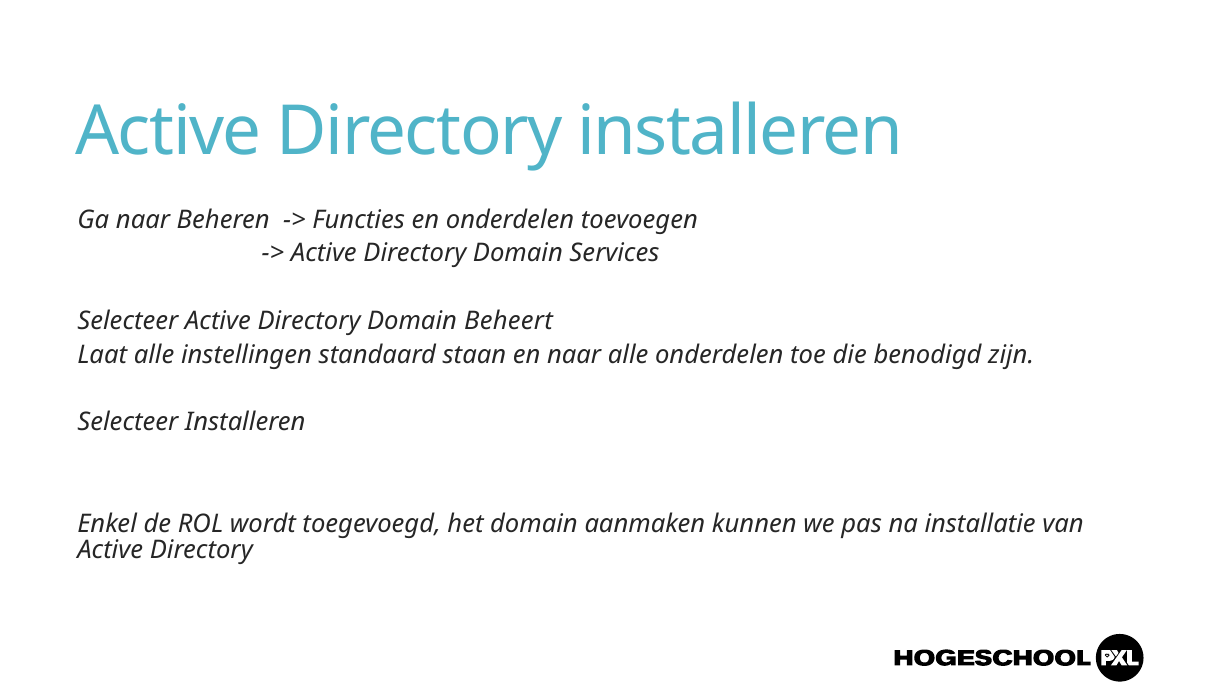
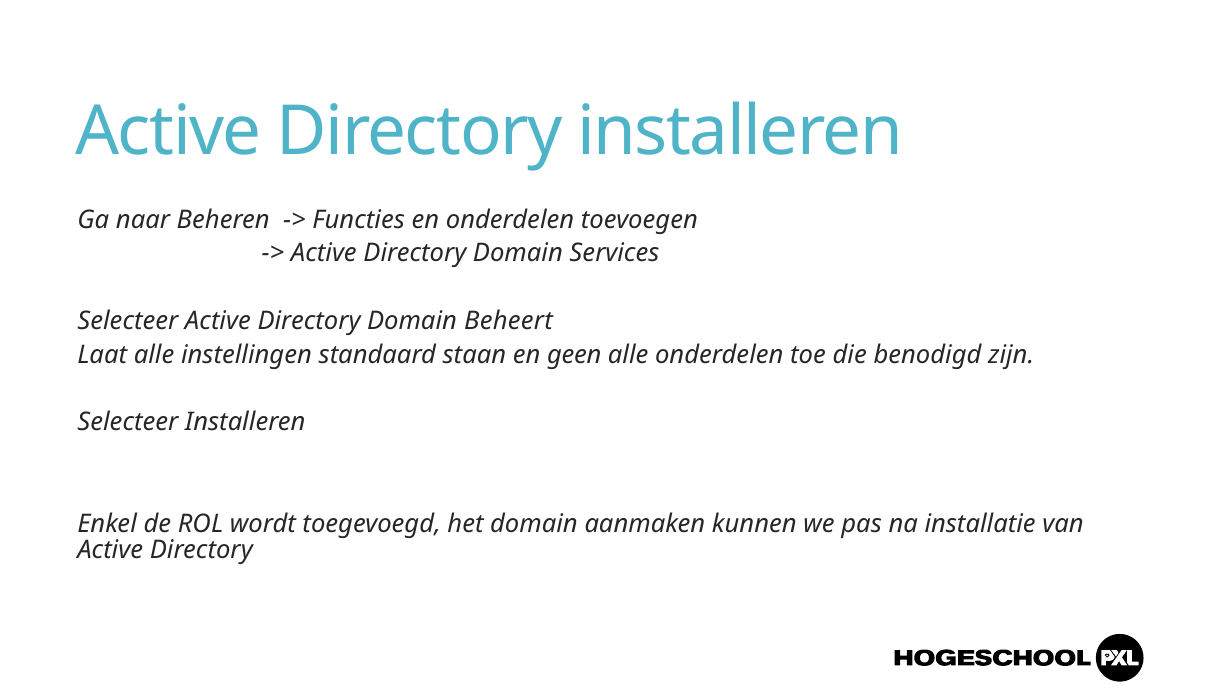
en naar: naar -> geen (574, 355)
